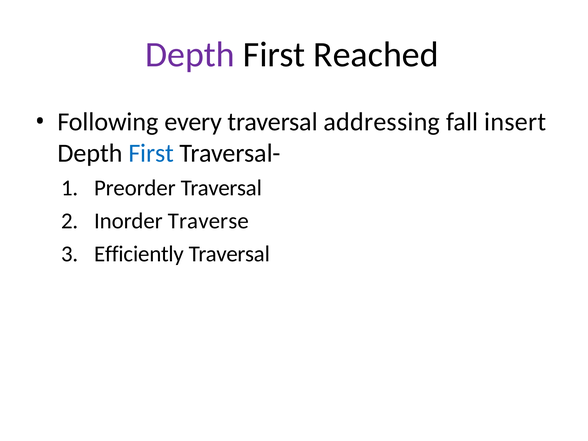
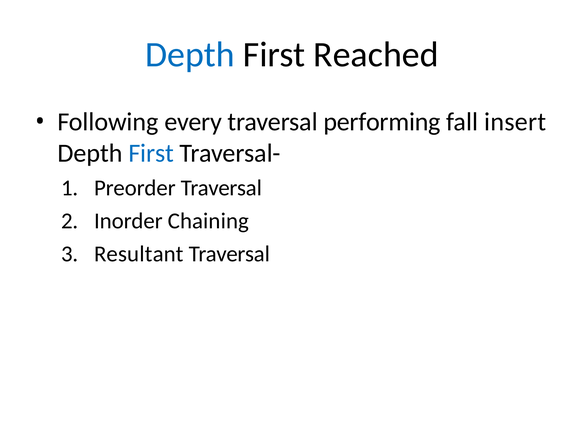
Depth colour: purple -> blue (190, 55)
addressing: addressing -> performing (382, 122)
Traverse: Traverse -> Chaining (208, 221)
Efficiently: Efficiently -> Resultant (139, 254)
